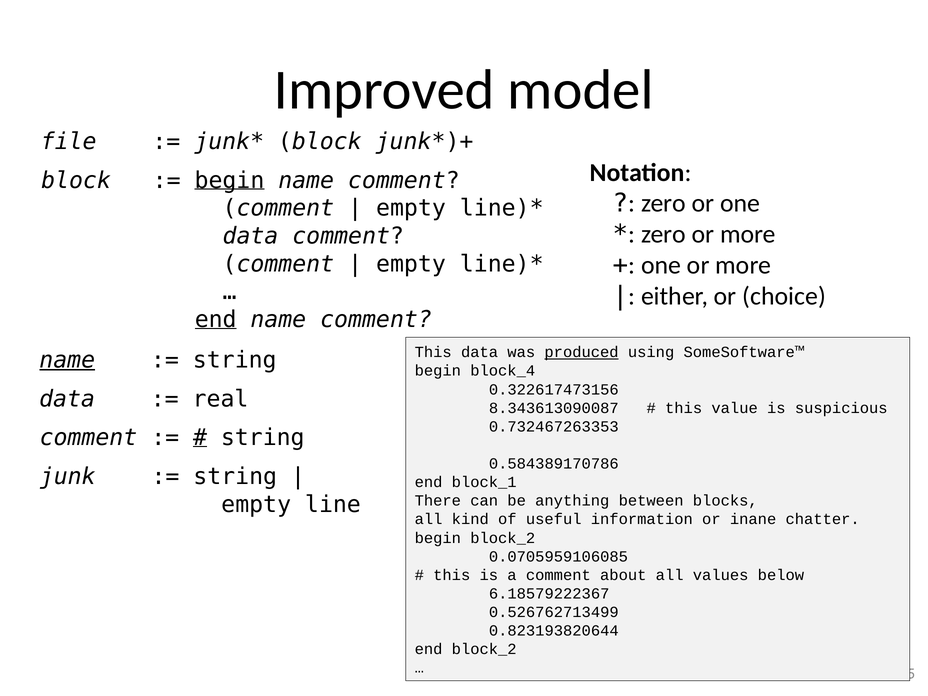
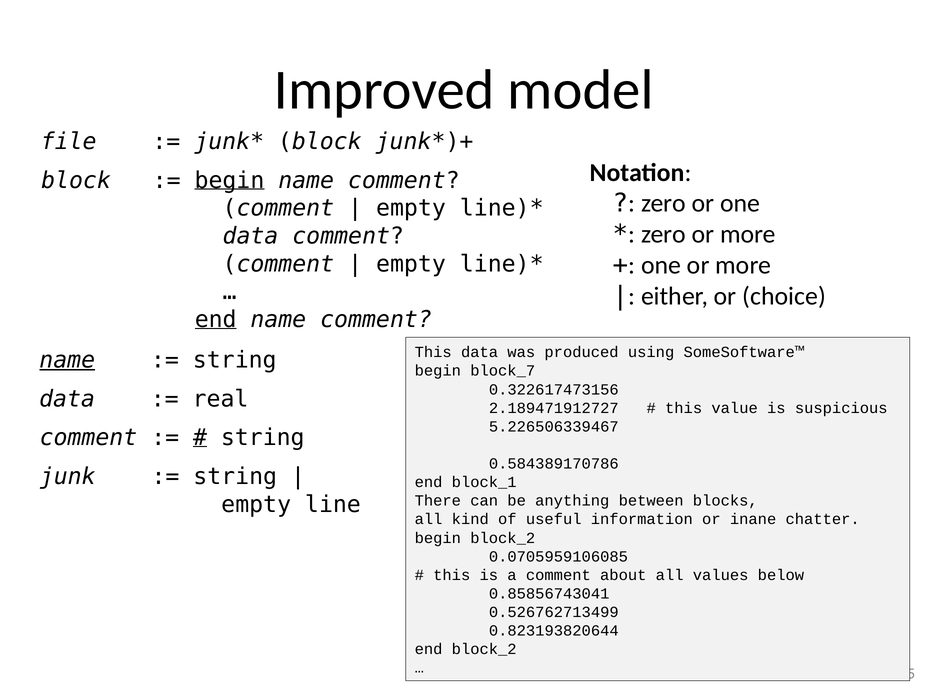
produced underline: present -> none (582, 352)
block_4: block_4 -> block_7 (503, 371)
8.343613090087: 8.343613090087 -> 2.189471912727 (554, 408)
0.732467263353: 0.732467263353 -> 5.226506339467 (554, 427)
6.18579222367: 6.18579222367 -> 0.85856743041 (549, 594)
